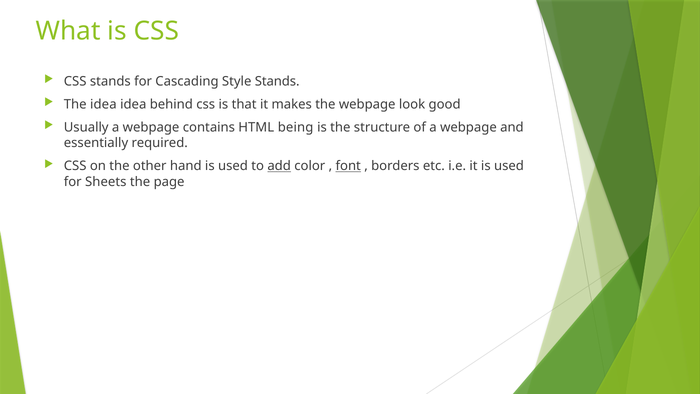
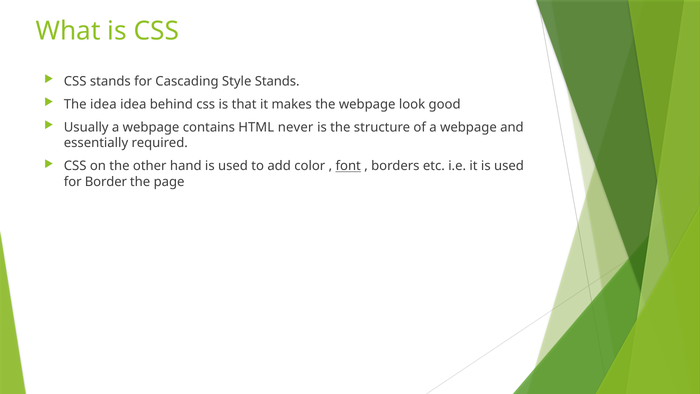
being: being -> never (296, 127)
add underline: present -> none (279, 166)
Sheets: Sheets -> Border (106, 182)
